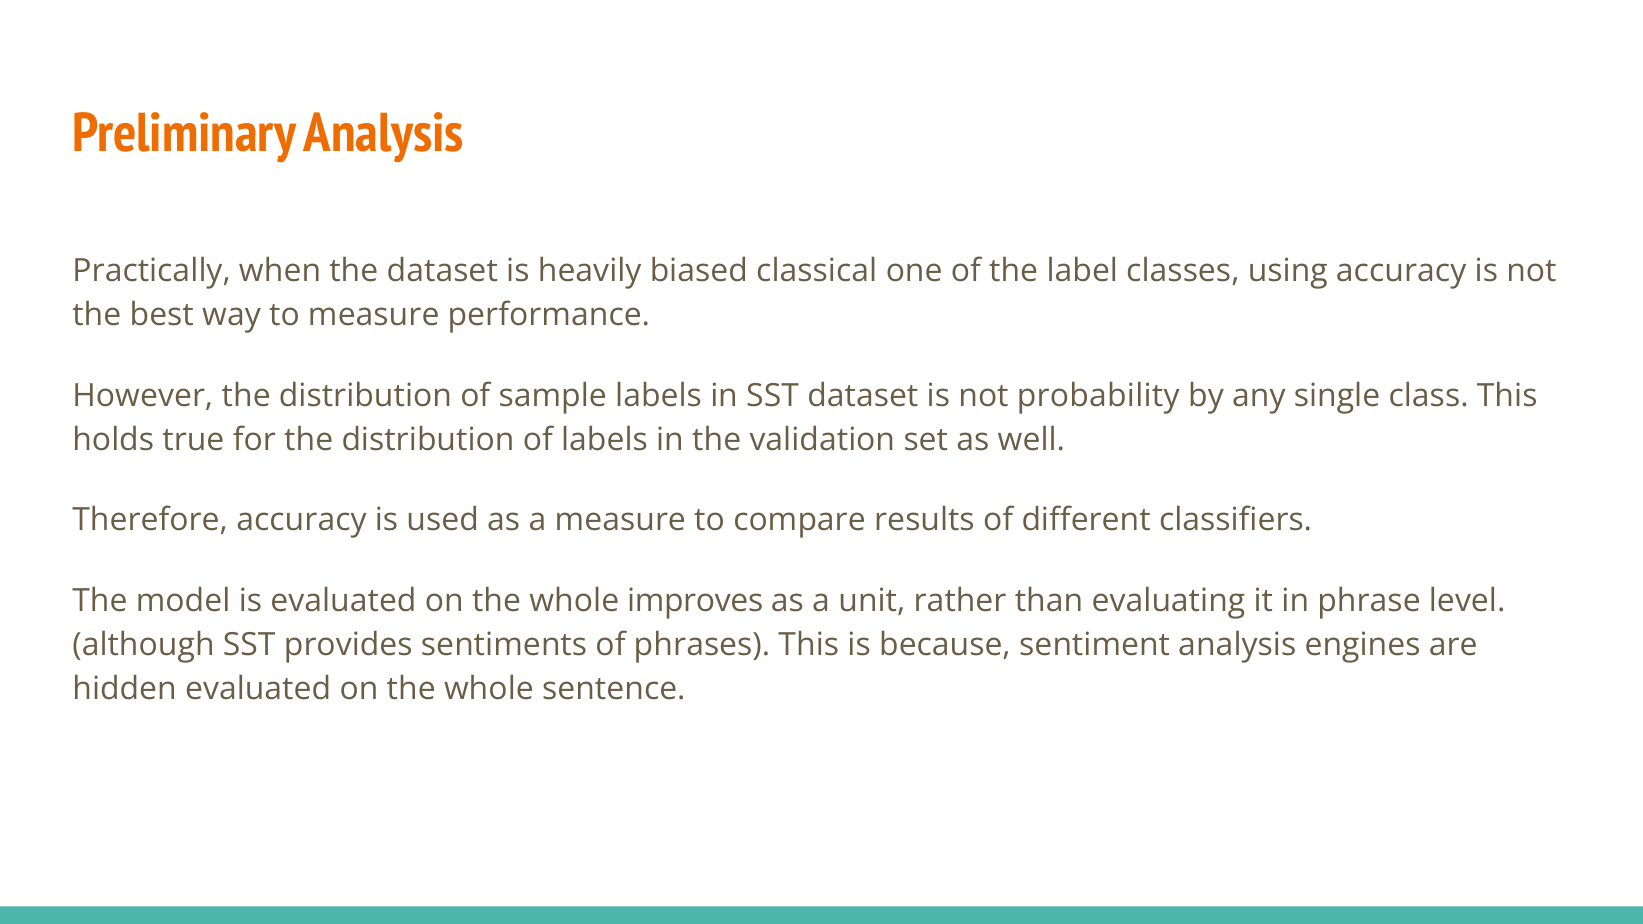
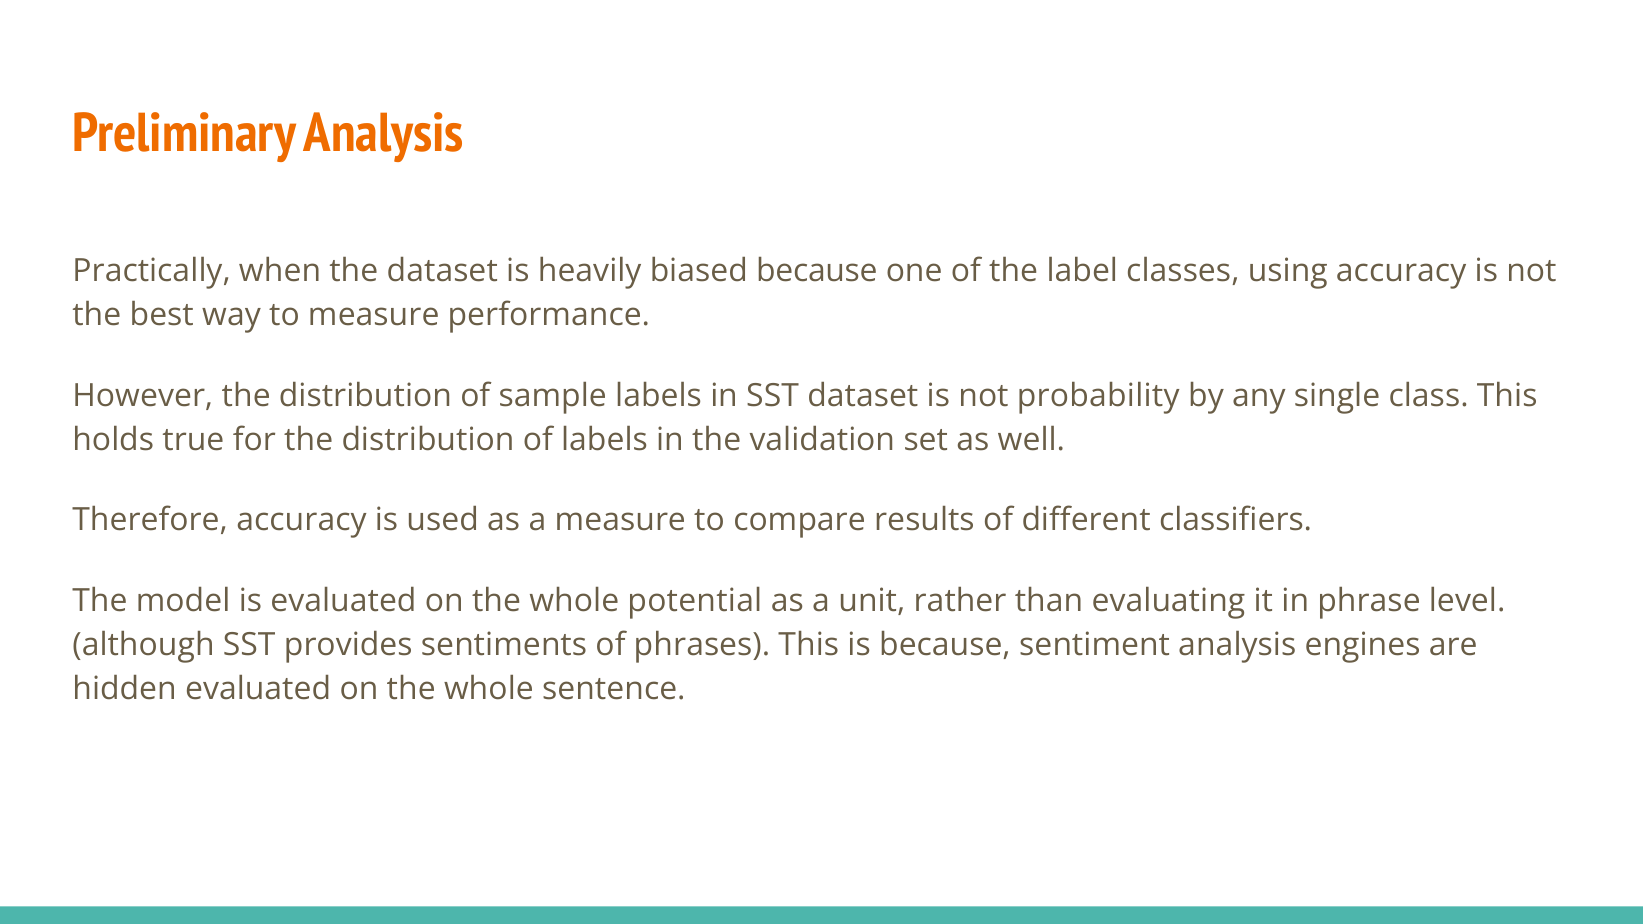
biased classical: classical -> because (817, 271)
improves: improves -> potential (695, 601)
